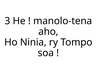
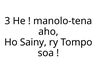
Ninia: Ninia -> Sainy (33, 42)
